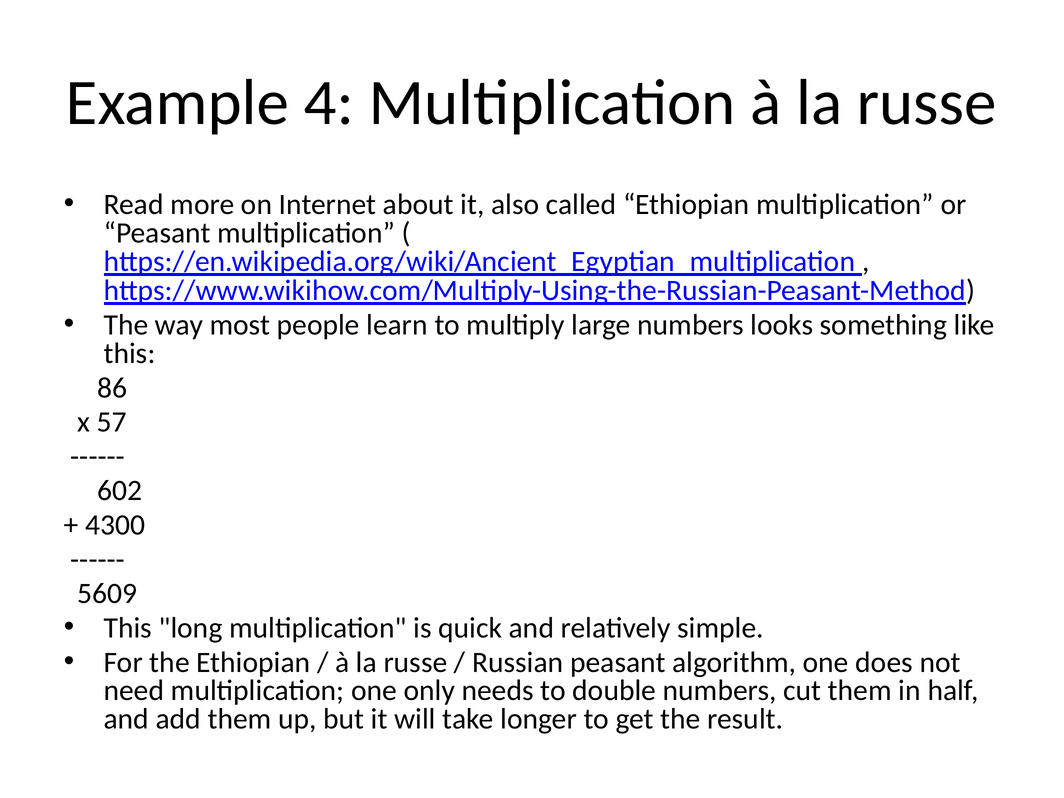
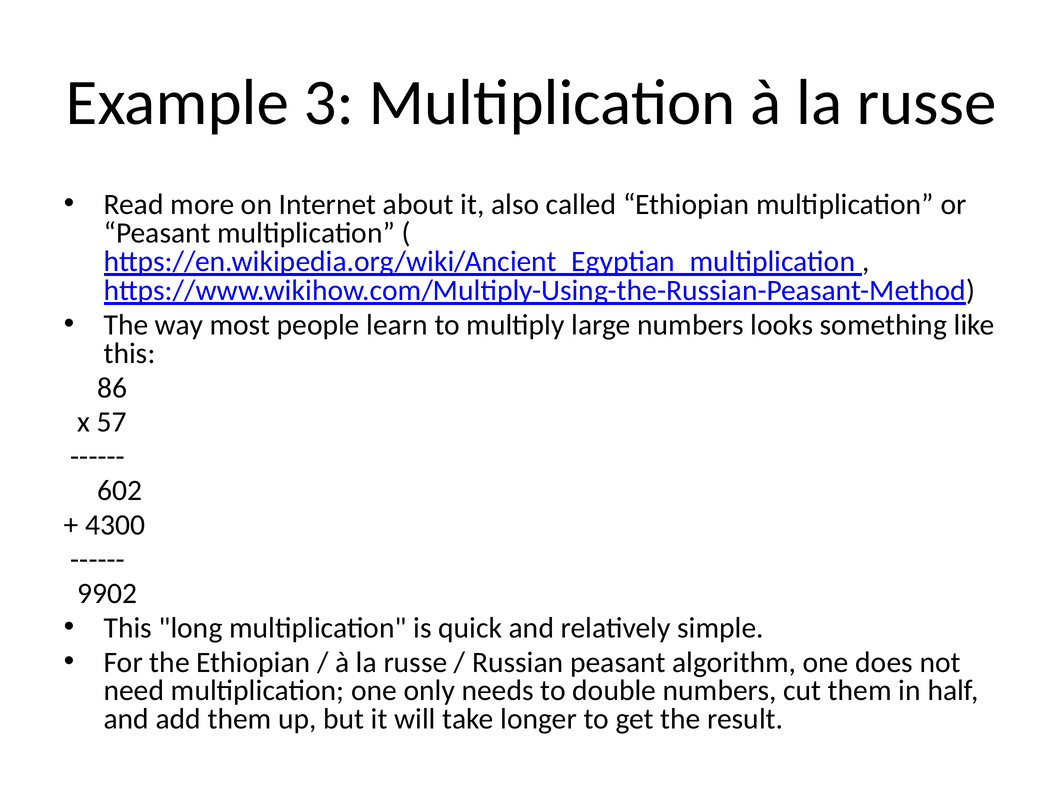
4: 4 -> 3 (329, 103)
5609: 5609 -> 9902 (107, 594)
